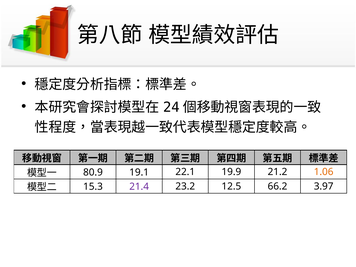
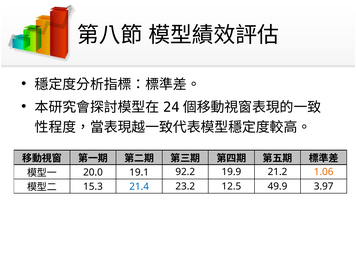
80.9: 80.9 -> 20.0 (93, 172)
22.1: 22.1 -> 92.2 (185, 172)
21.4 colour: purple -> blue (139, 187)
66.2: 66.2 -> 49.9 (277, 186)
